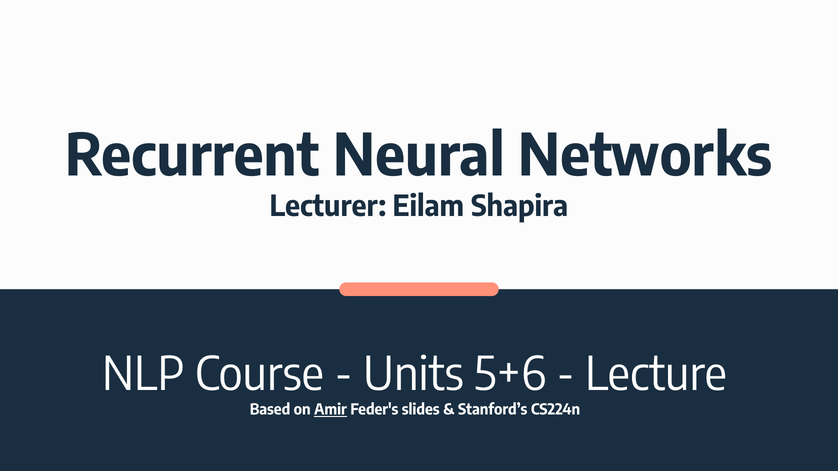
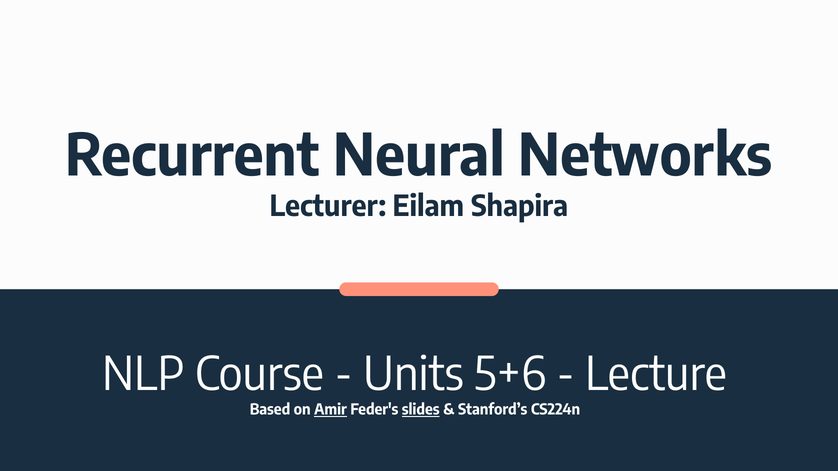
slides underline: none -> present (421, 410)
